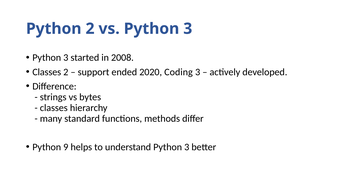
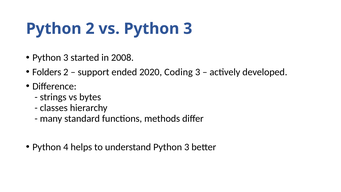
Classes: Classes -> Folders (47, 72)
9: 9 -> 4 (66, 147)
